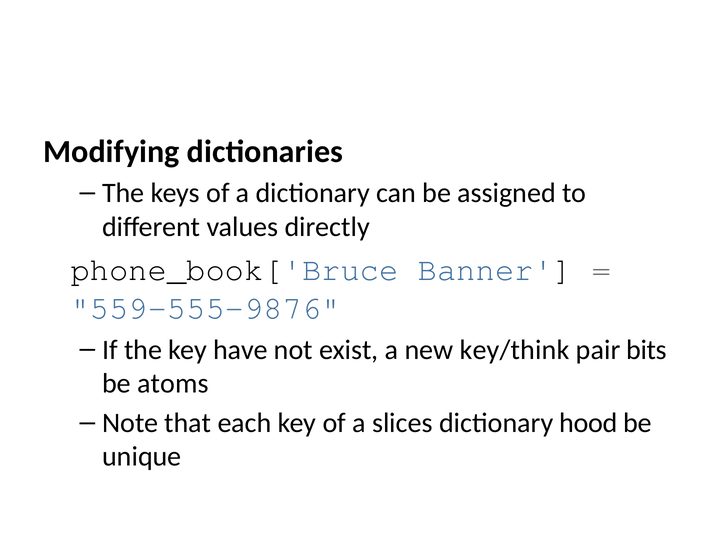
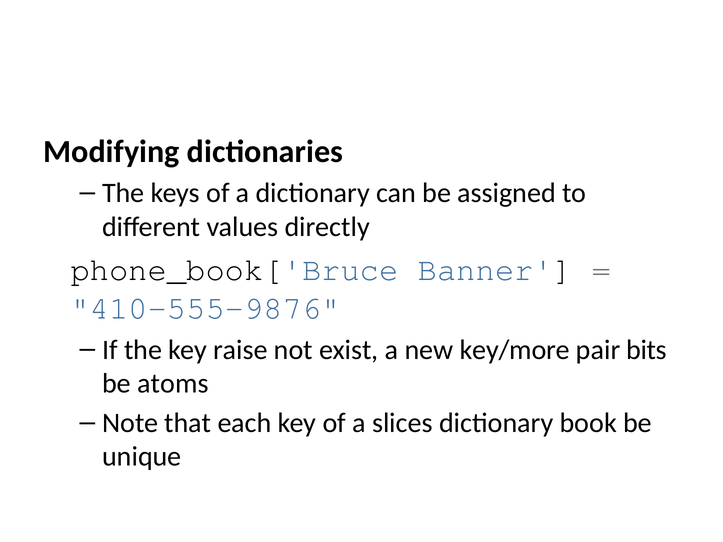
559-555-9876: 559-555-9876 -> 410-555-9876 (206, 308)
have: have -> raise (240, 350)
key/think: key/think -> key/more (515, 350)
hood: hood -> book (588, 423)
